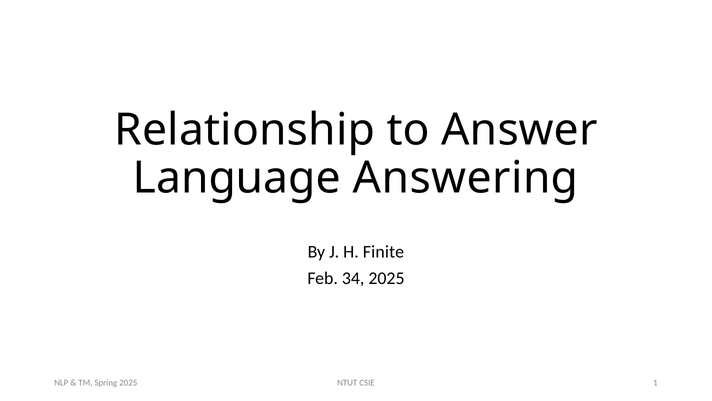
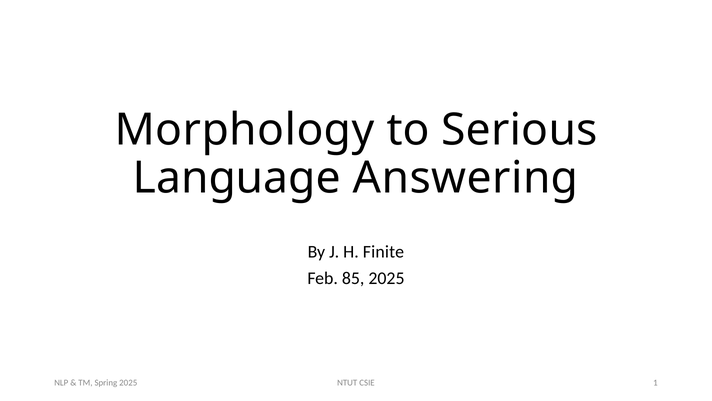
Relationship: Relationship -> Morphology (245, 130)
Answer: Answer -> Serious (519, 130)
34: 34 -> 85 (353, 278)
